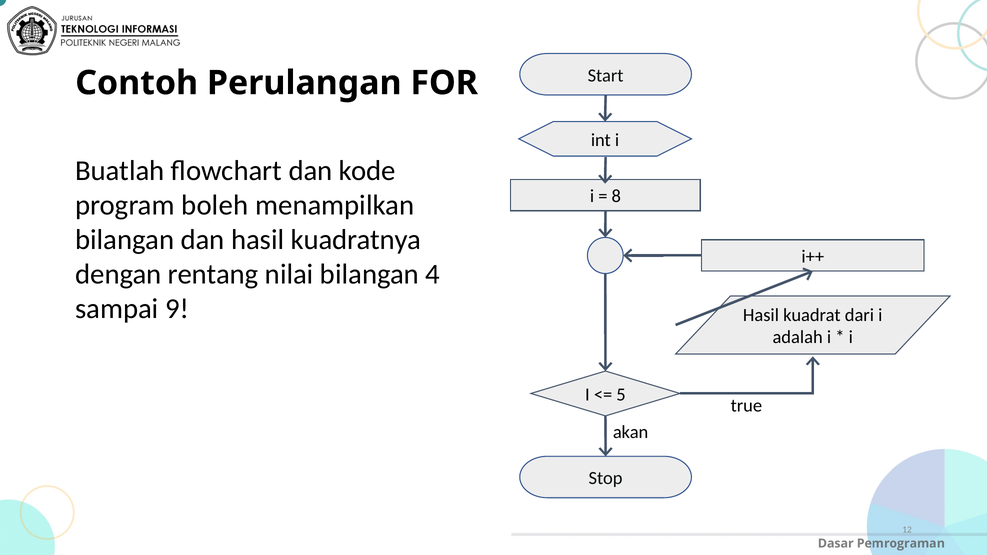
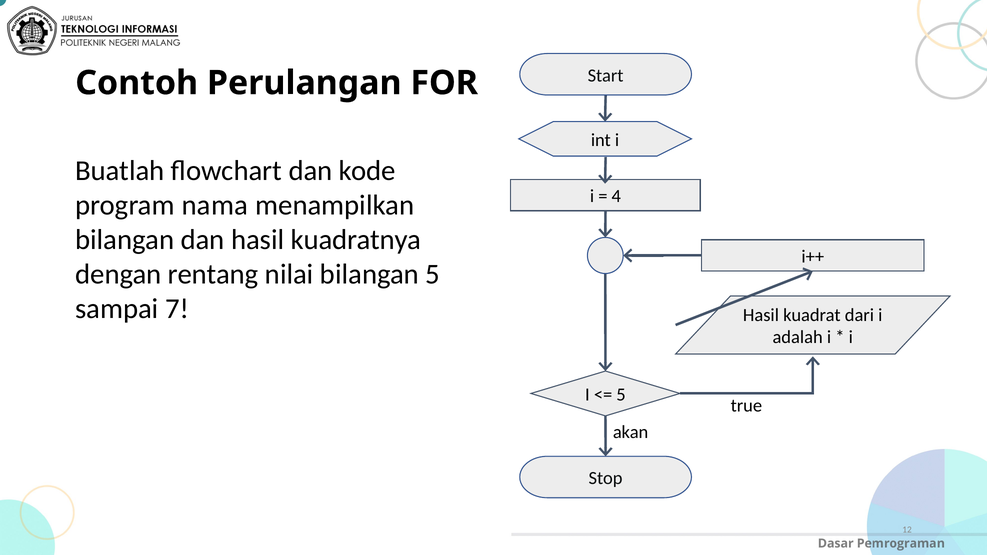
8: 8 -> 4 (616, 196)
boleh: boleh -> nama (215, 205)
bilangan 4: 4 -> 5 (433, 274)
9: 9 -> 7 (177, 309)
